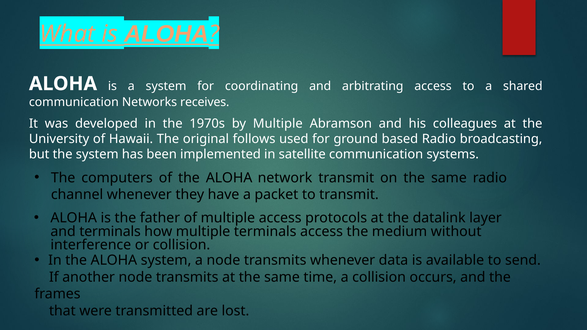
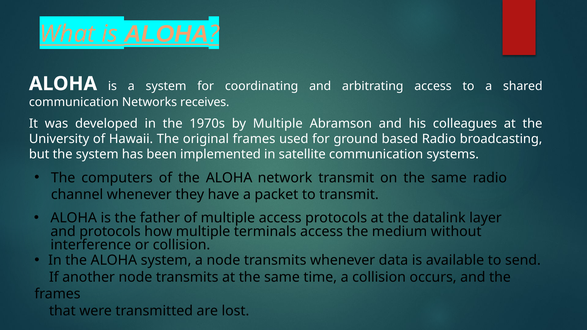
original follows: follows -> frames (254, 139)
and terminals: terminals -> protocols (110, 232)
